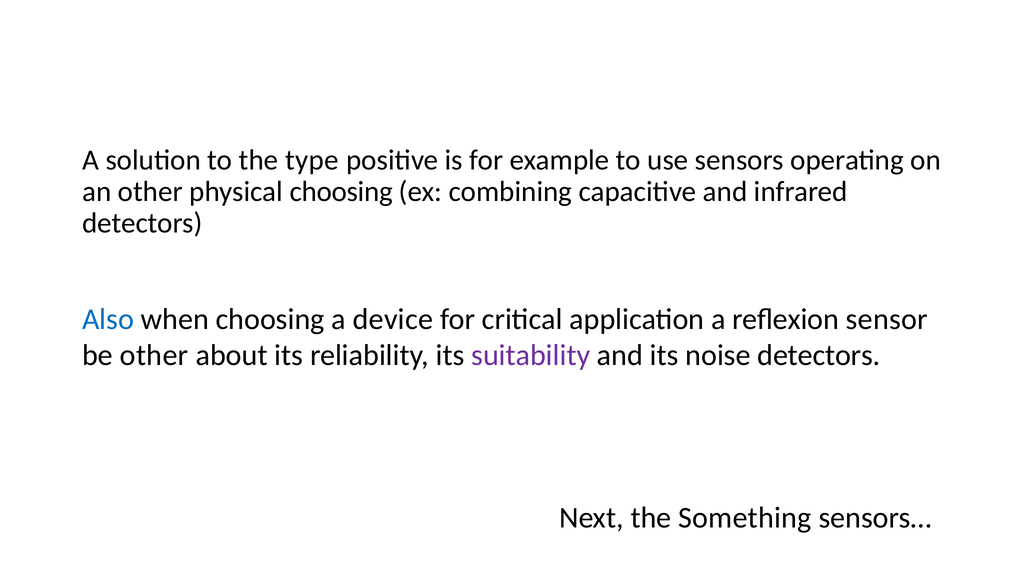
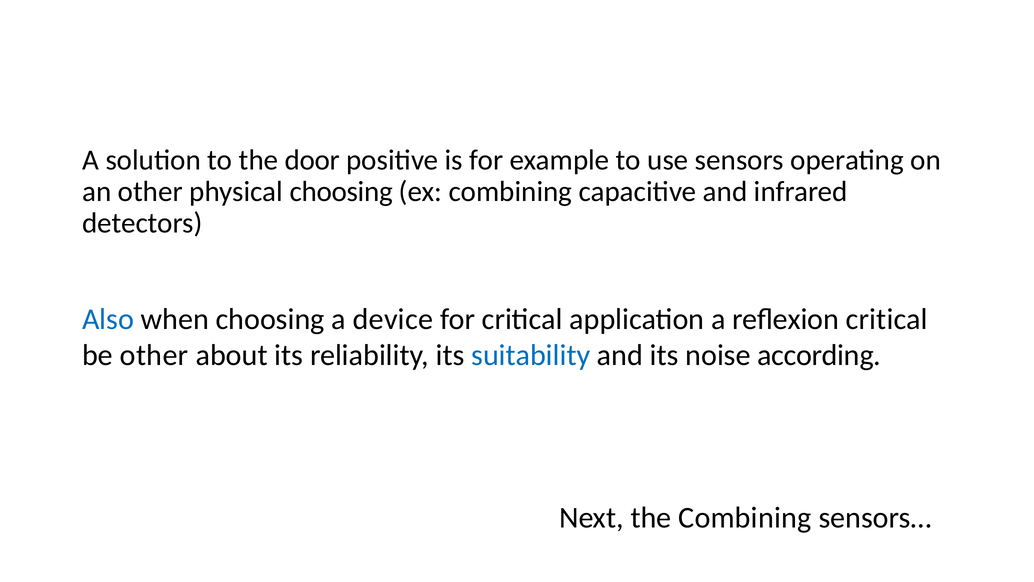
type: type -> door (312, 160)
reflexion sensor: sensor -> critical (887, 319)
suitability colour: purple -> blue (531, 355)
noise detectors: detectors -> according (819, 355)
the Something: Something -> Combining (745, 517)
